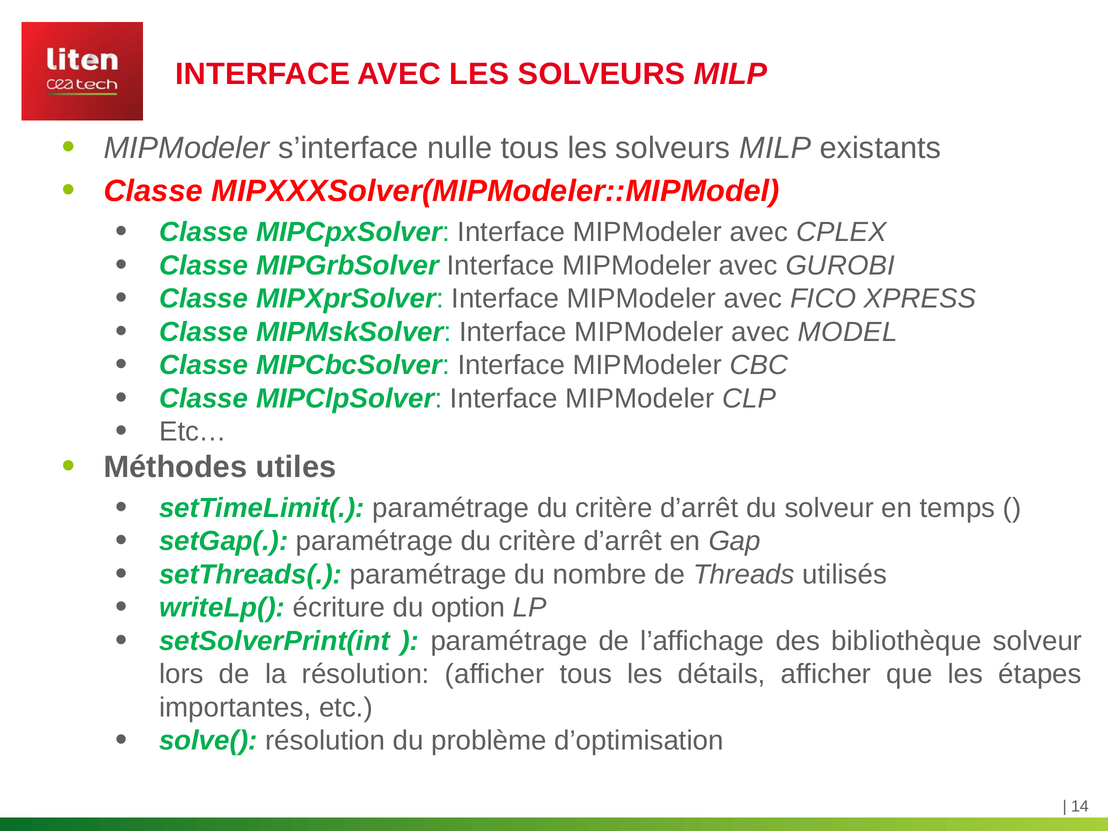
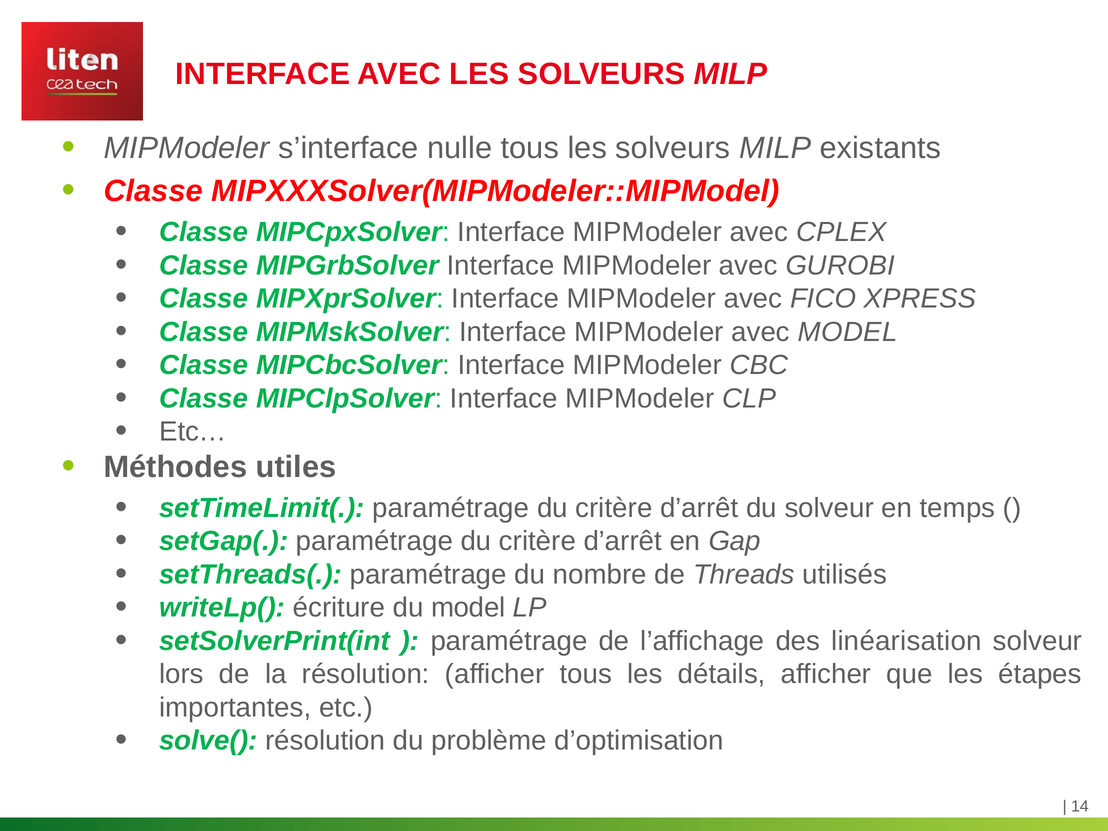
du option: option -> model (468, 608)
bibliothèque: bibliothèque -> linéarisation (906, 641)
